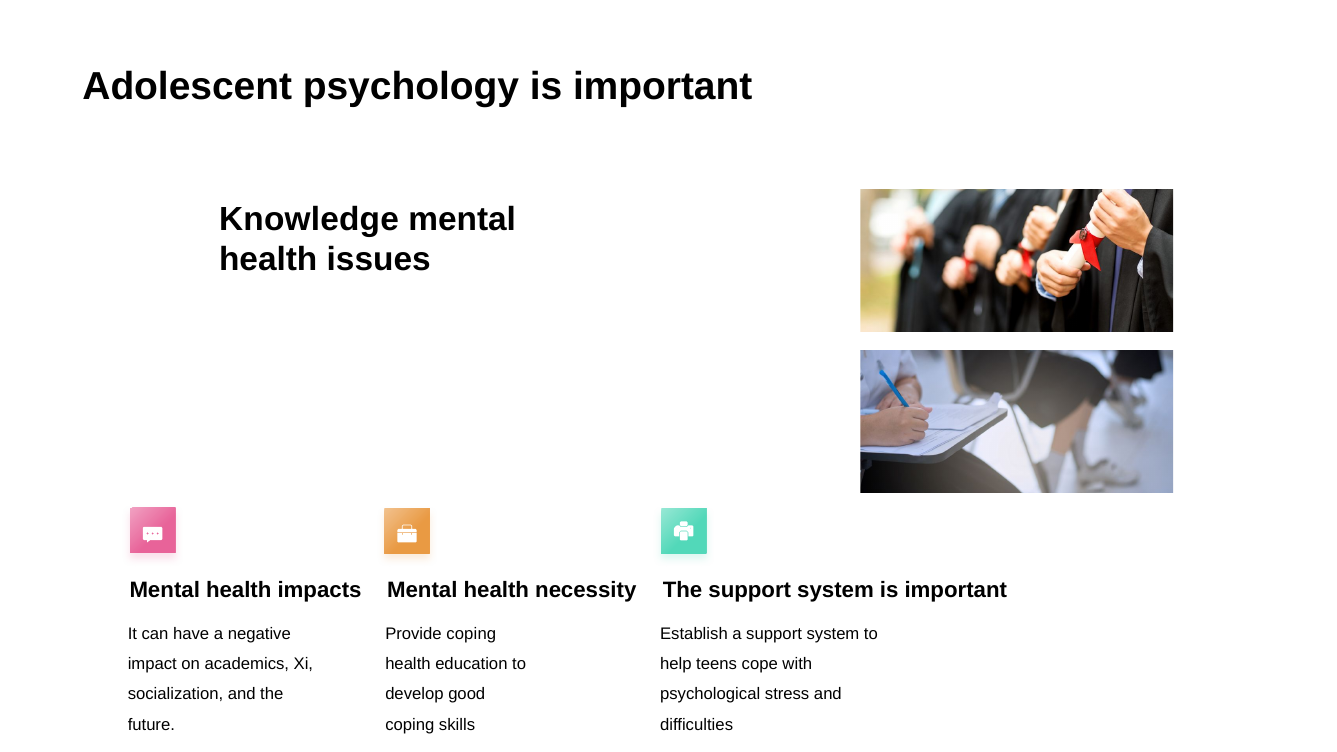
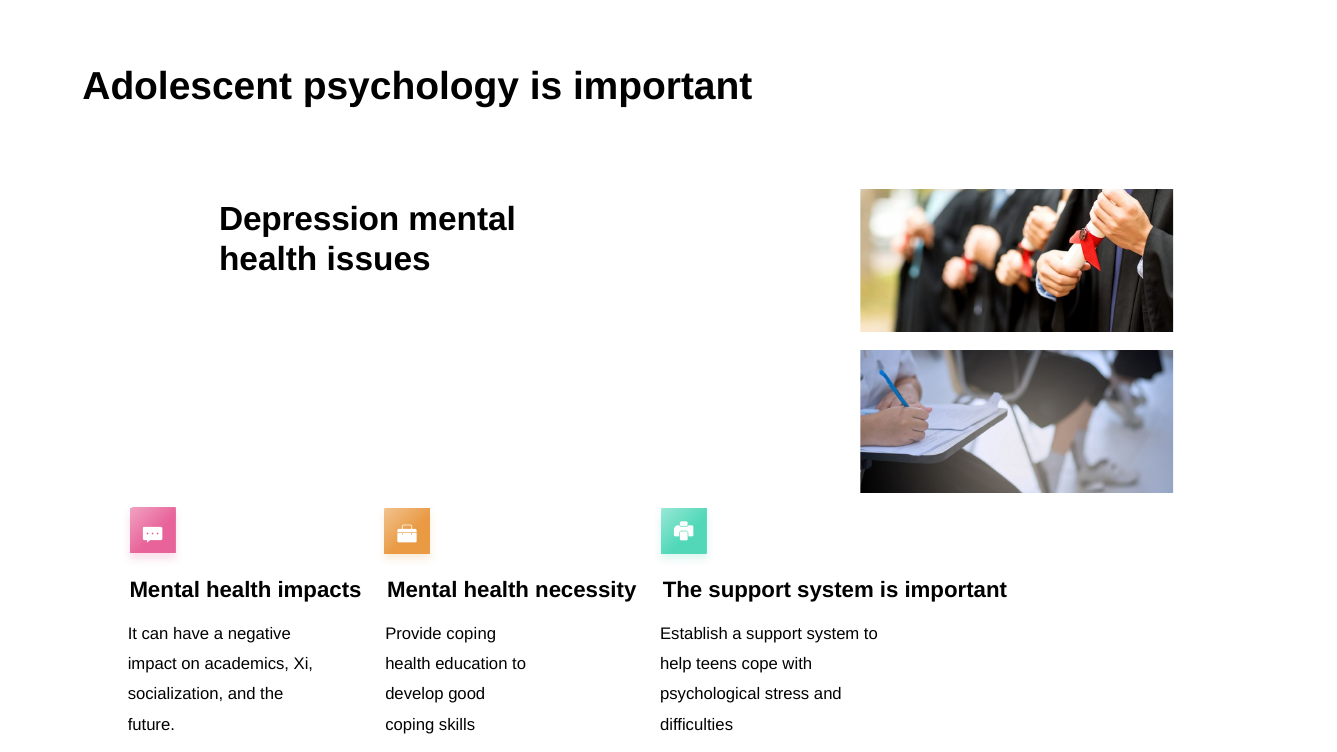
Knowledge: Knowledge -> Depression (309, 219)
